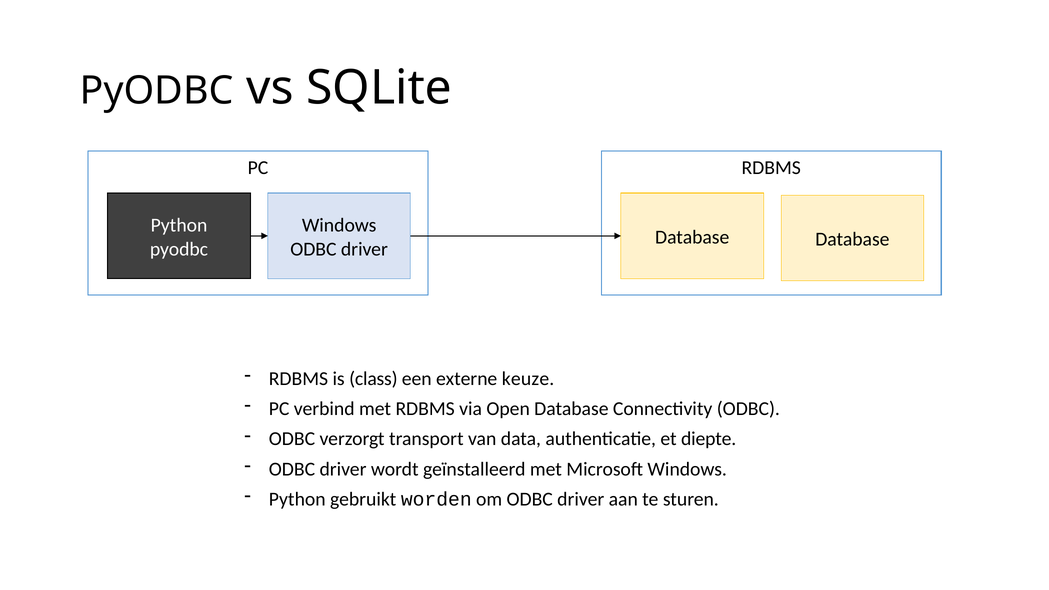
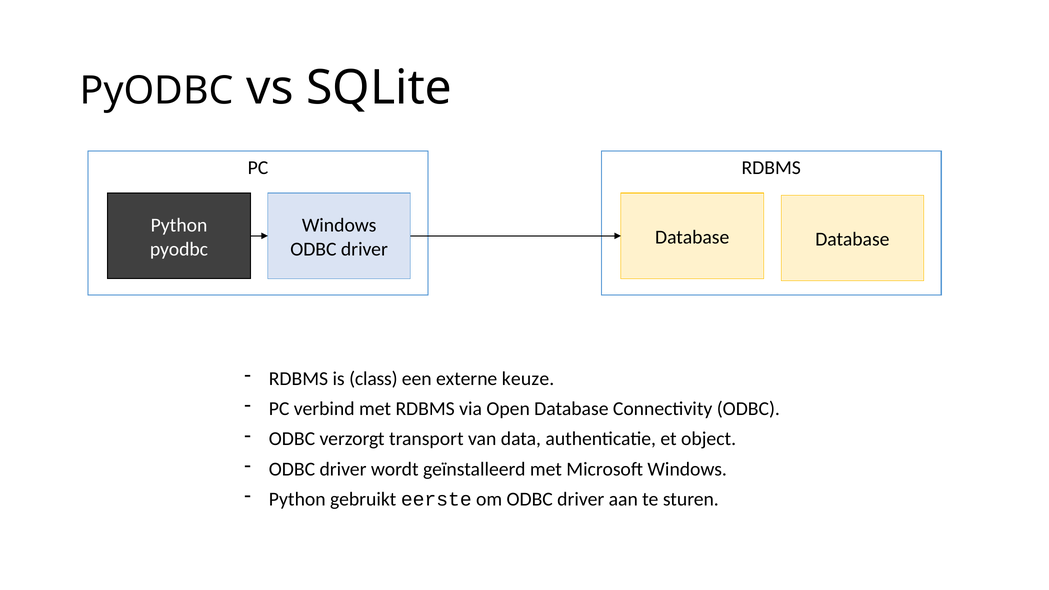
diepte: diepte -> object (709, 439)
worden: worden -> eerste (436, 499)
